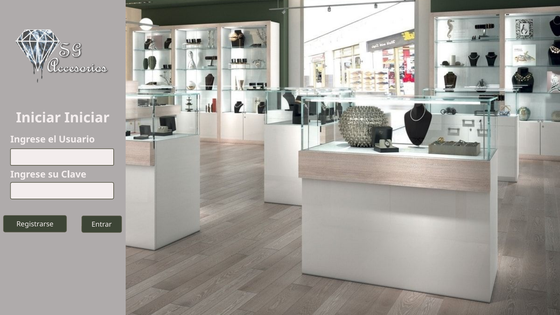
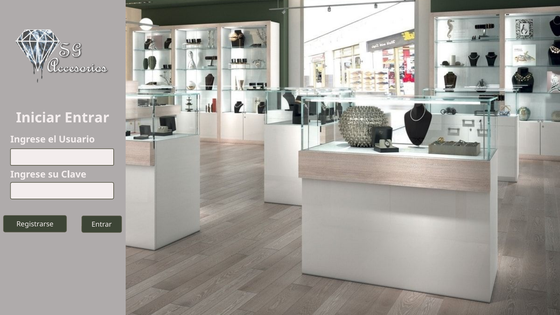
Iniciar Iniciar: Iniciar -> Entrar (87, 118)
